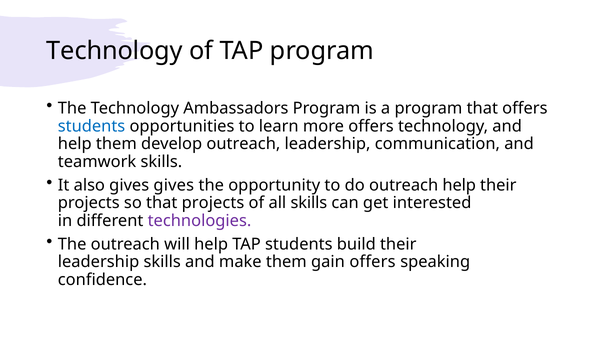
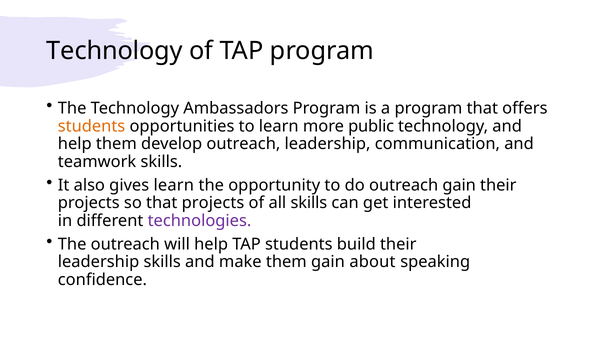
students colour: blue -> orange (92, 126)
more offers: offers -> public (371, 126)
gives gives: gives -> learn (174, 185)
outreach help: help -> gain (459, 185)
gain offers: offers -> about (372, 262)
